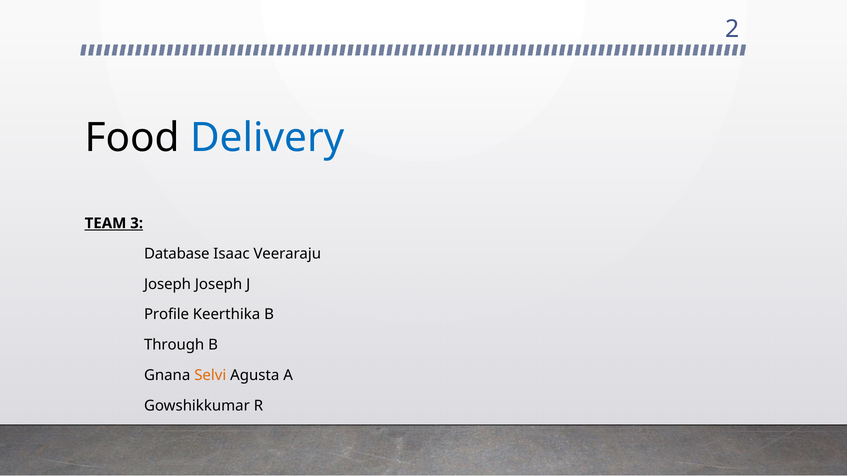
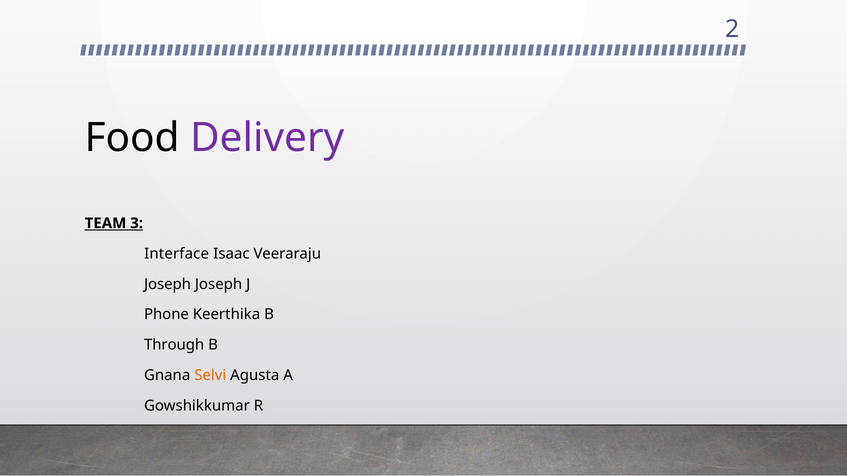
Delivery colour: blue -> purple (267, 138)
Database: Database -> Interface (177, 254)
Profile: Profile -> Phone (166, 315)
